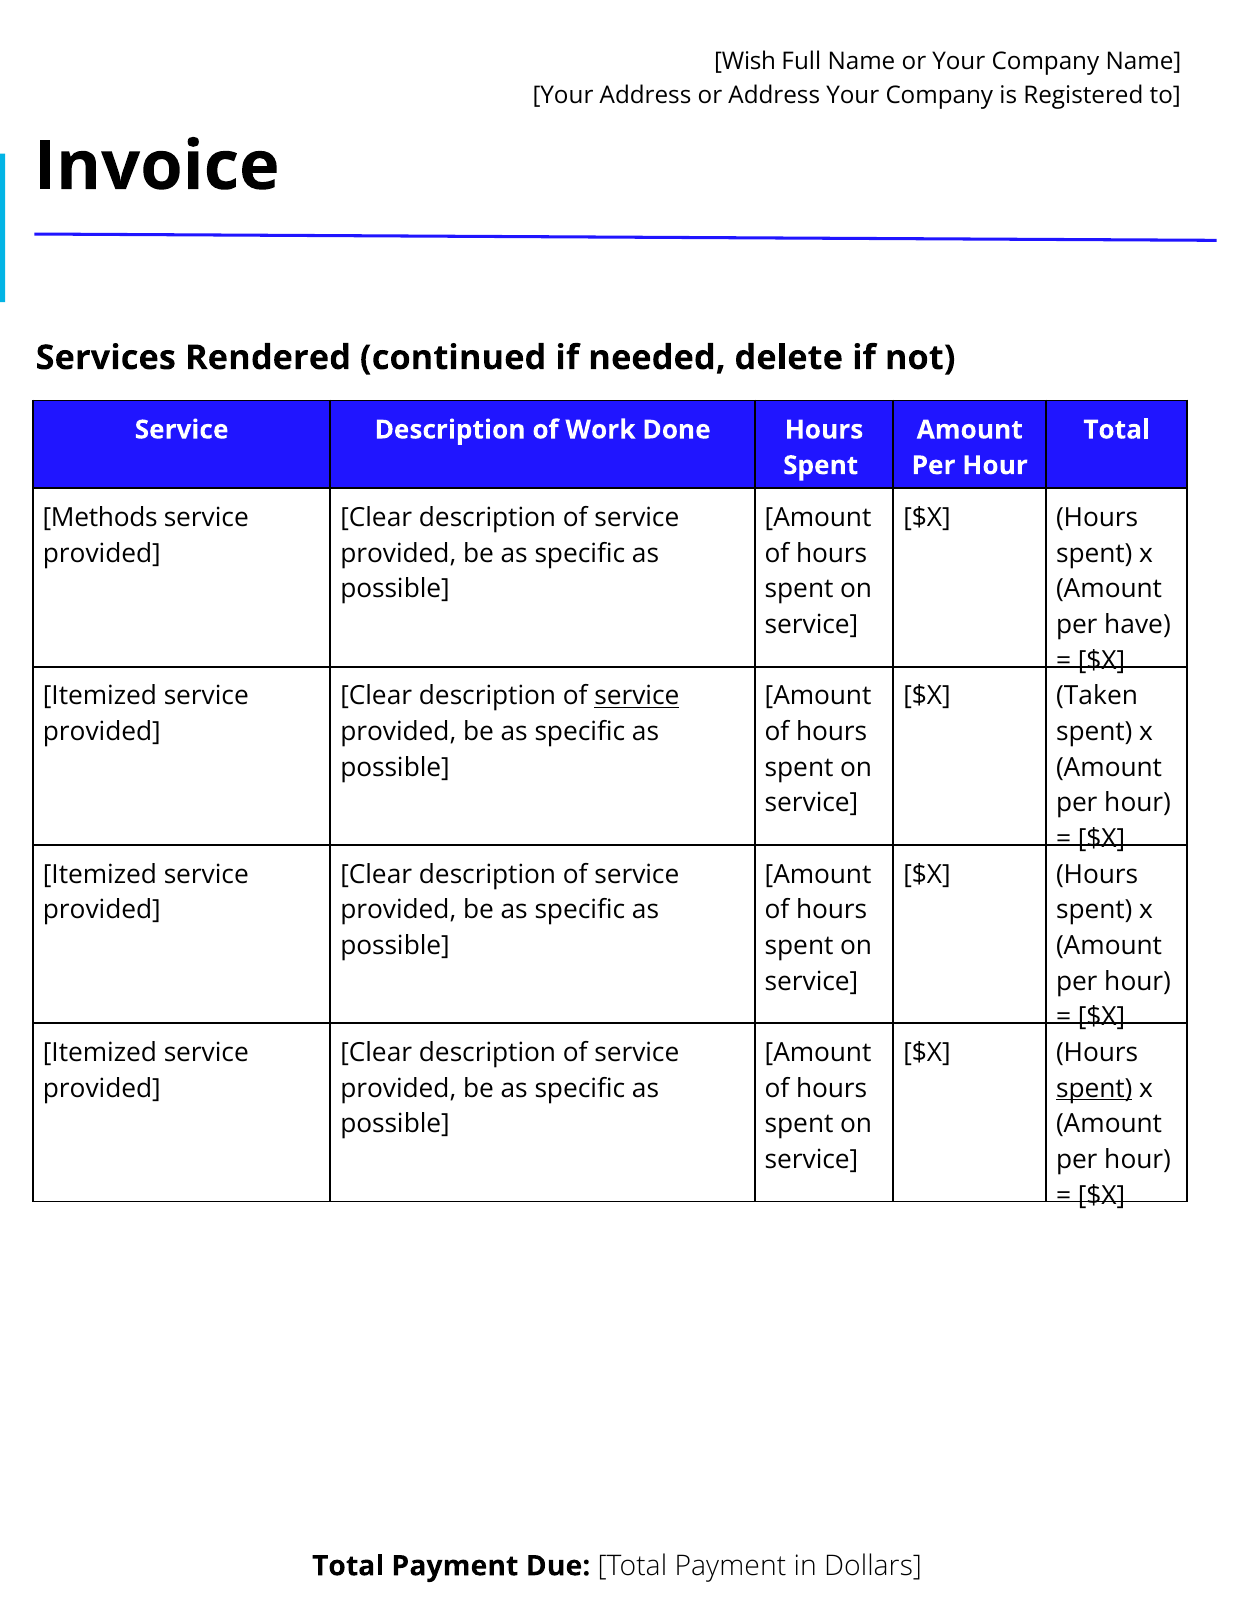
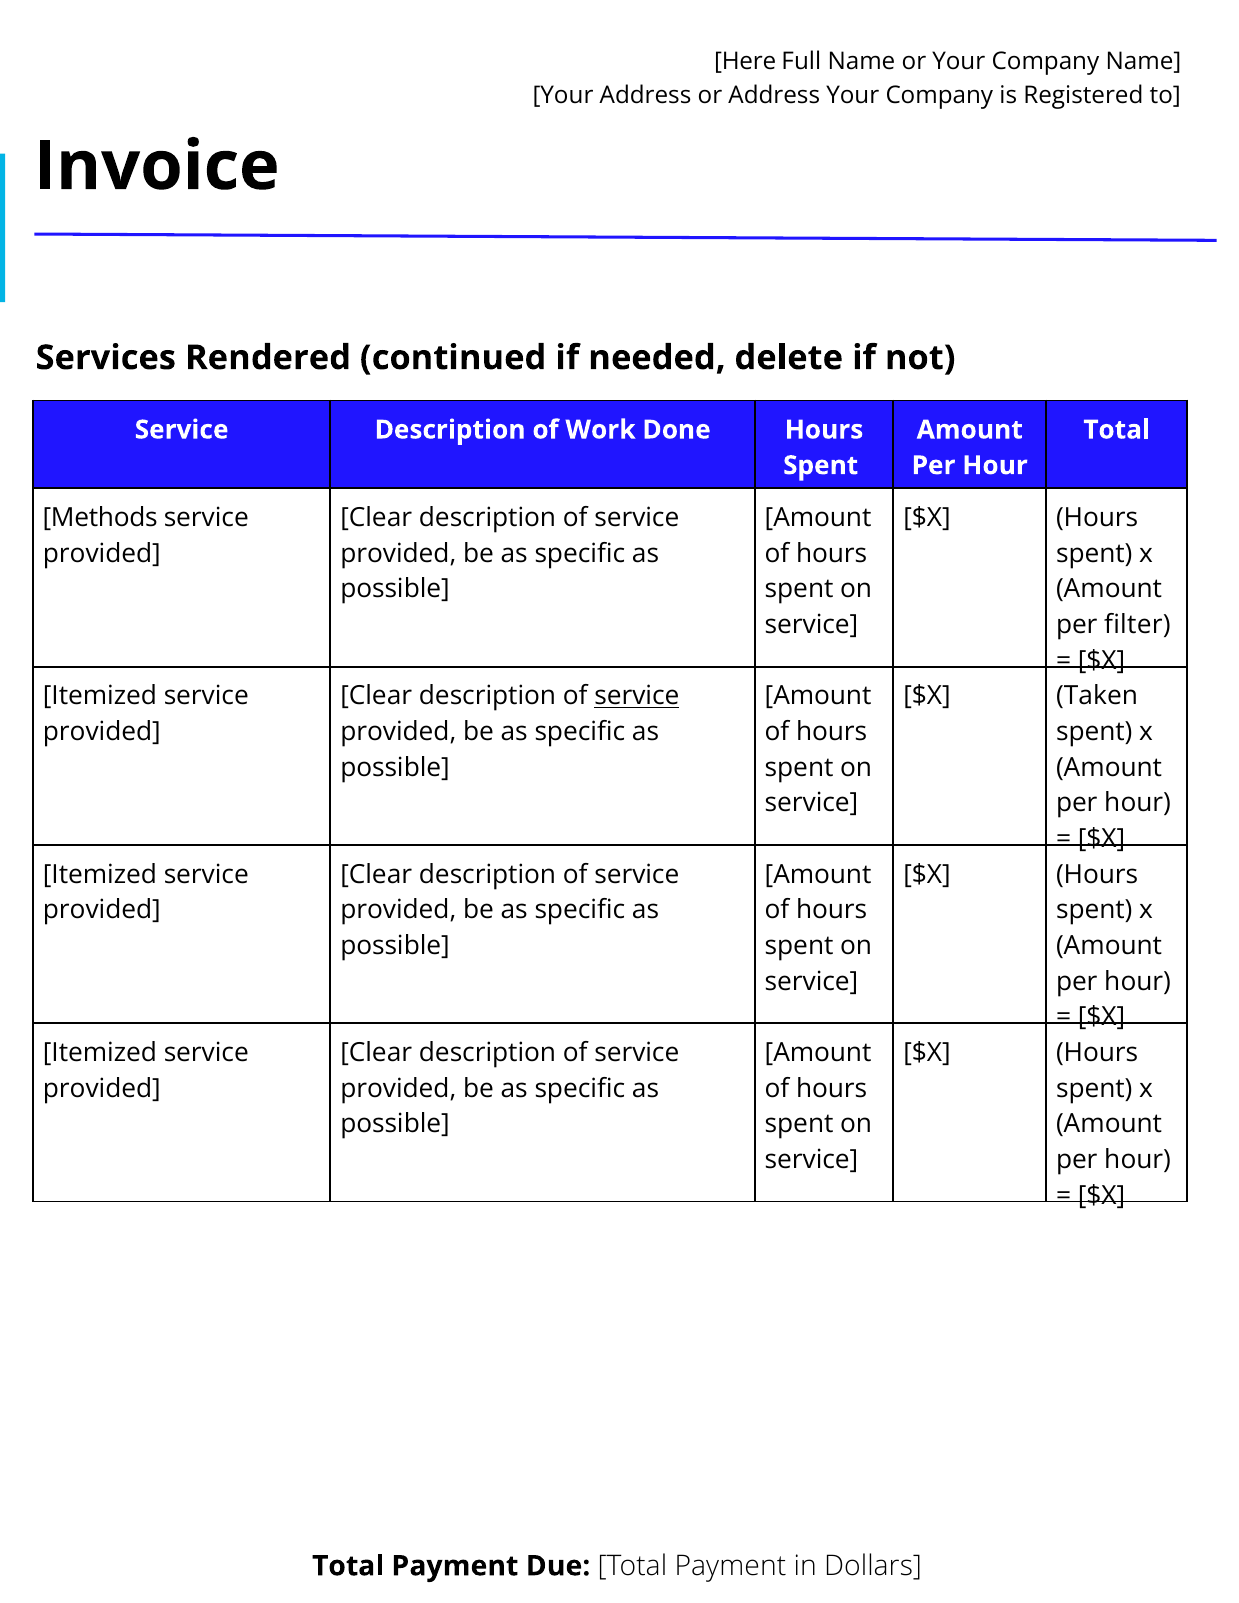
Wish: Wish -> Here (745, 62)
have: have -> filter (1137, 625)
spent underline: present -> none (1094, 1089)
